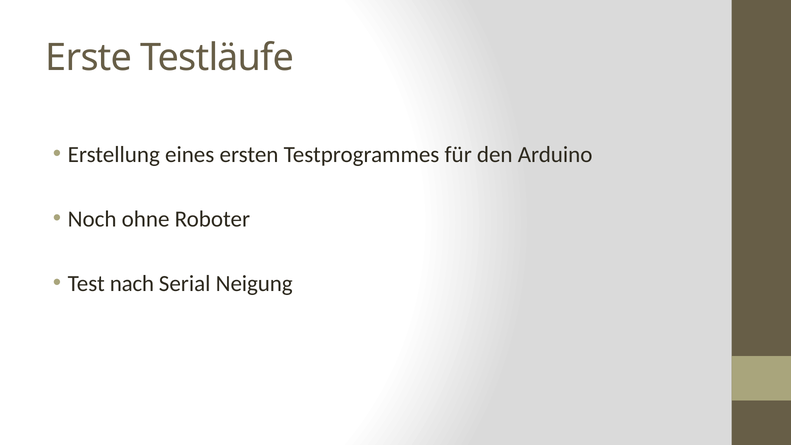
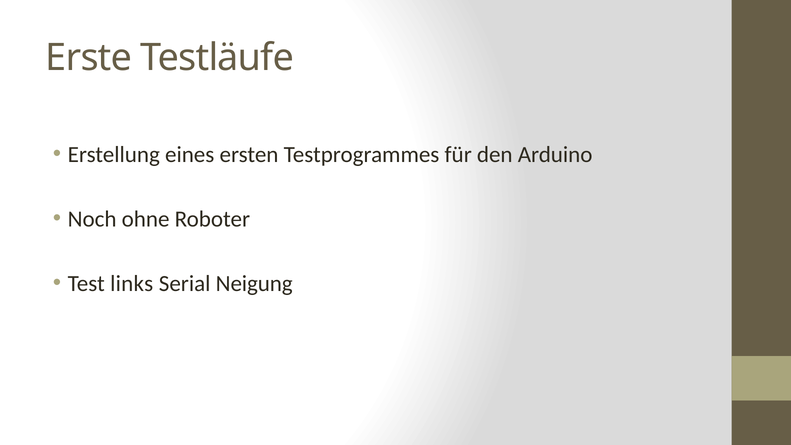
nach: nach -> links (132, 283)
